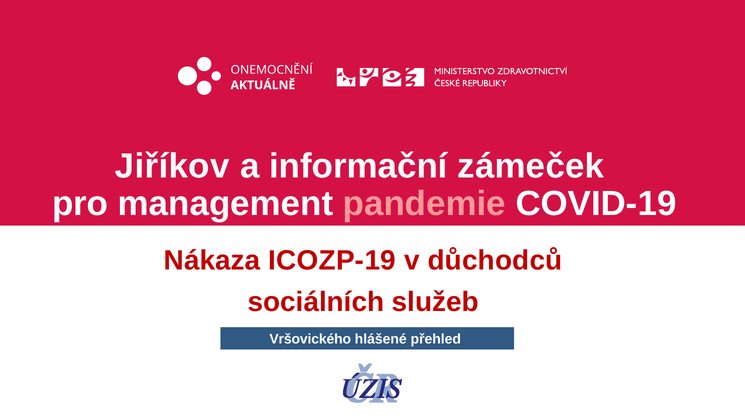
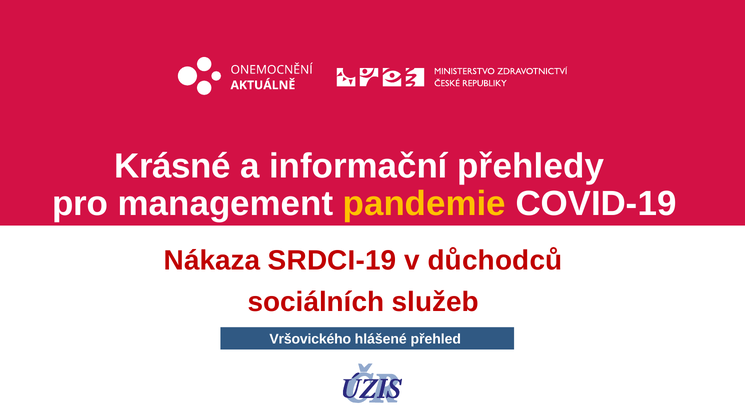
Jiříkov: Jiříkov -> Krásné (173, 166)
zámeček: zámeček -> přehledy (531, 166)
pandemie colour: pink -> yellow (424, 204)
ICOZP-19: ICOZP-19 -> SRDCI-19 (332, 261)
